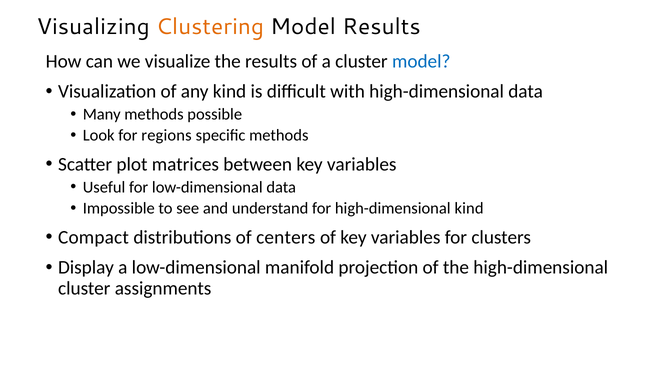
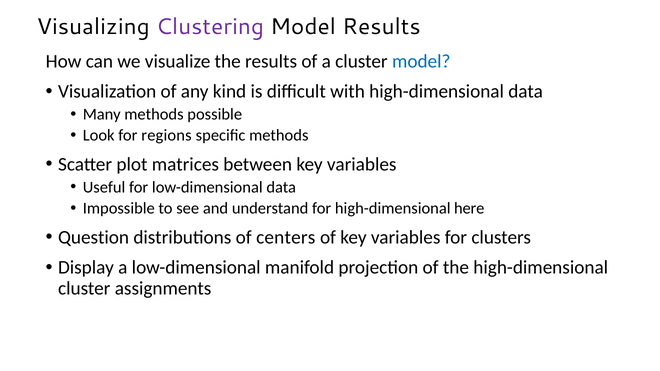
Clustering colour: orange -> purple (210, 27)
high-dimensional kind: kind -> here (469, 208)
Compact: Compact -> Question (94, 237)
